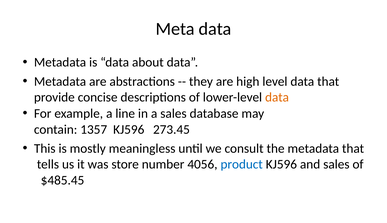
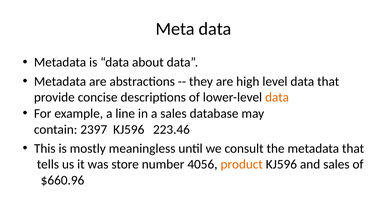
1357: 1357 -> 2397 (94, 130)
273.45: 273.45 -> 223.46 (171, 130)
product colour: blue -> orange (242, 165)
$485.45: $485.45 -> $660.96 (63, 180)
